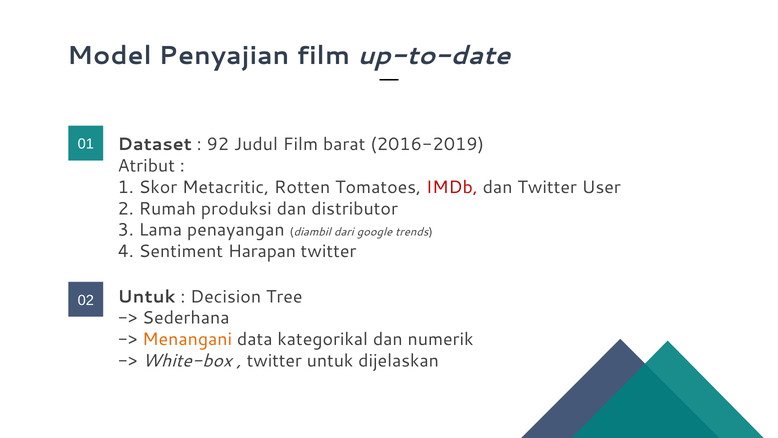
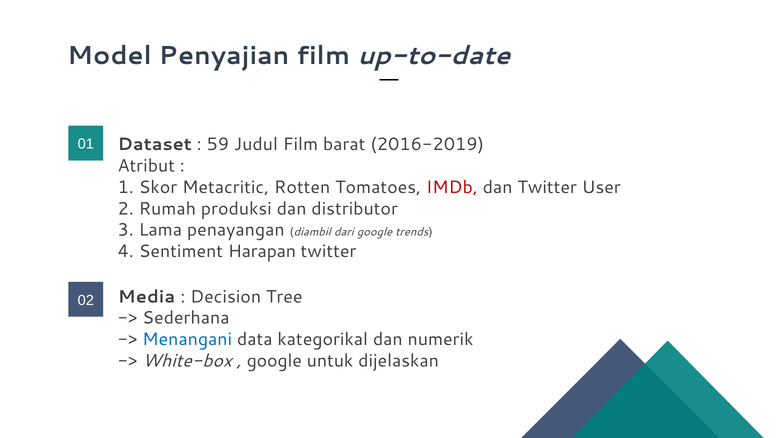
92: 92 -> 59 (218, 144)
Untuk: Untuk -> Media (147, 296)
Menangani colour: orange -> blue (187, 339)
twitter: twitter -> google (274, 361)
